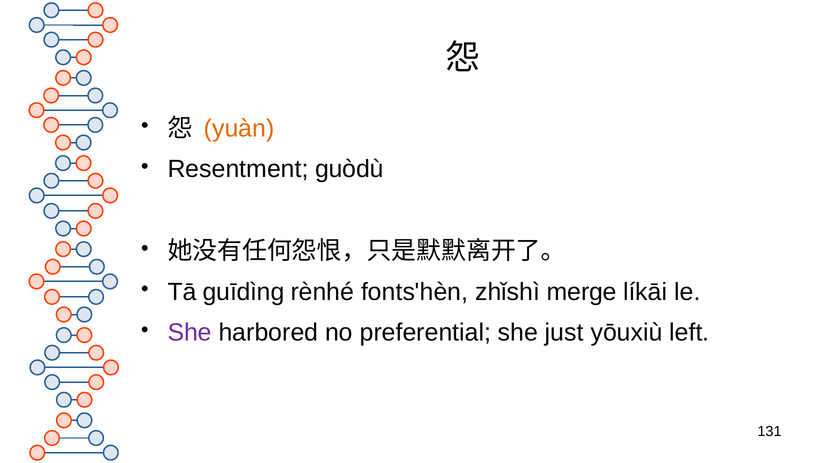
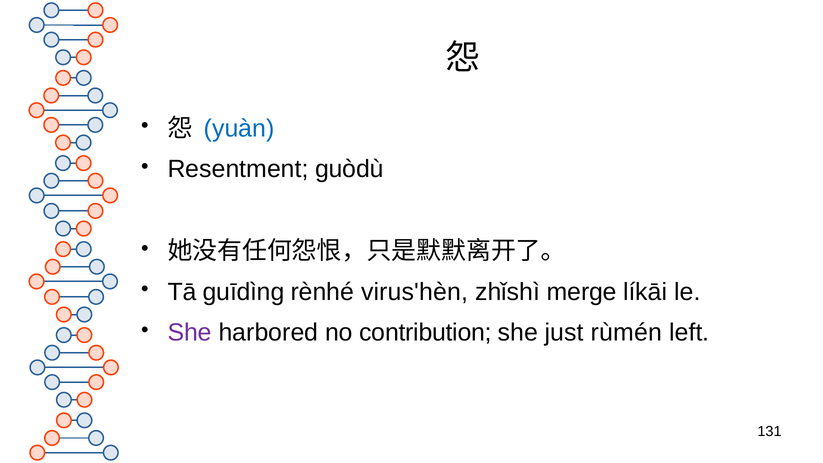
yuàn colour: orange -> blue (239, 128)
fonts'hèn: fonts'hèn -> virus'hèn (415, 292)
preferential: preferential -> contribution (425, 333)
yōuxiù: yōuxiù -> rùmén (626, 333)
